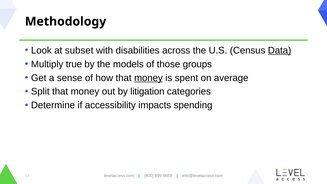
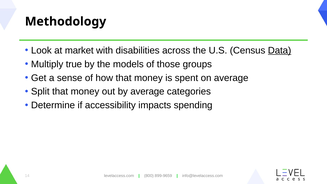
subset: subset -> market (79, 50)
money underline: present -> none (148, 78)
by litigation: litigation -> average (147, 92)
